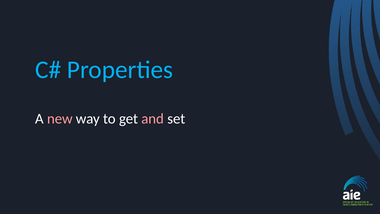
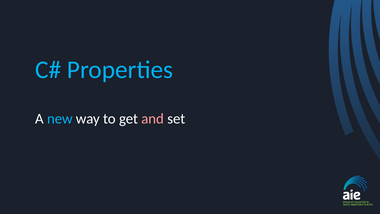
new colour: pink -> light blue (60, 119)
